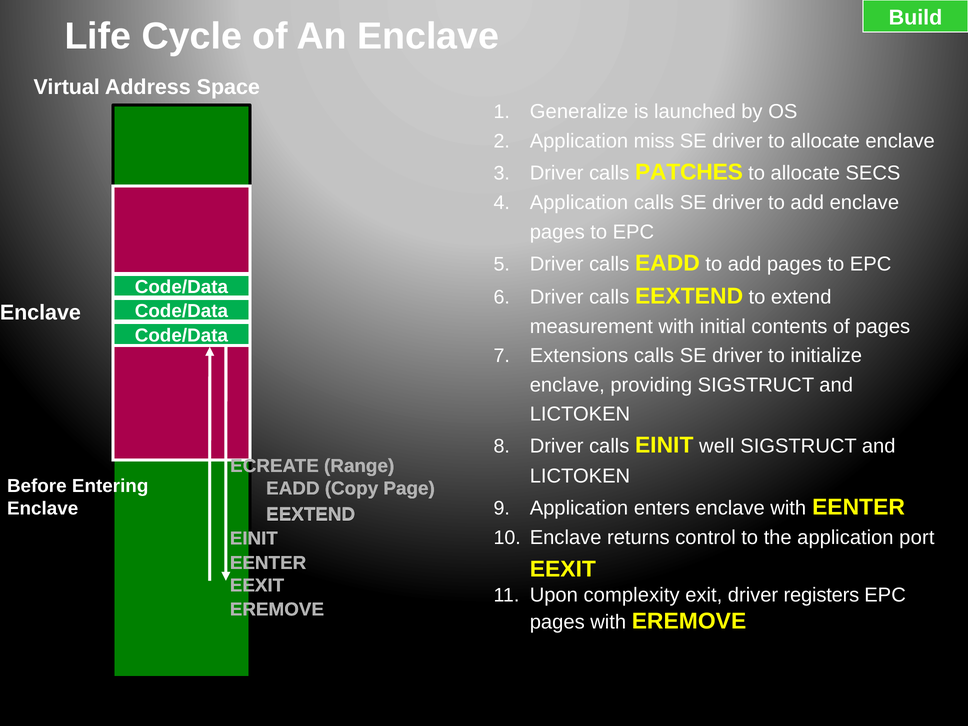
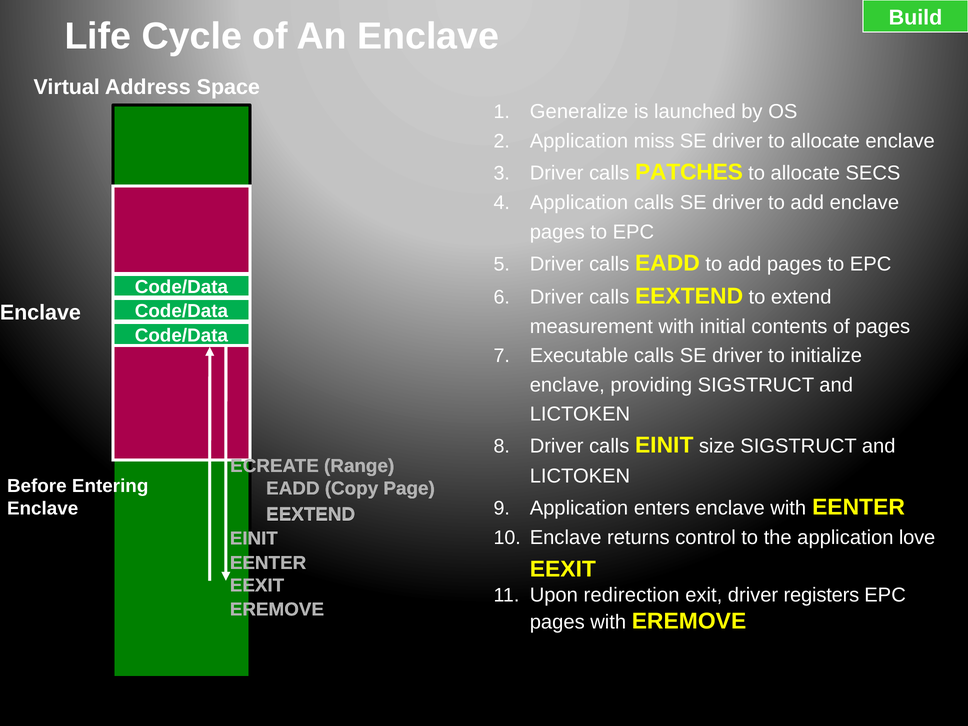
Extensions: Extensions -> Executable (579, 356)
well: well -> size (717, 446)
port: port -> love (917, 538)
complexity: complexity -> redirection (632, 595)
